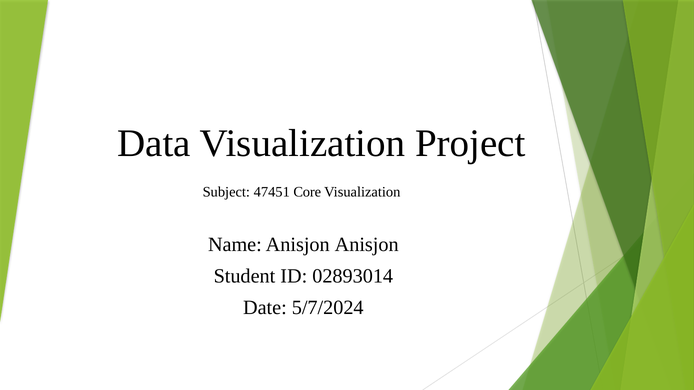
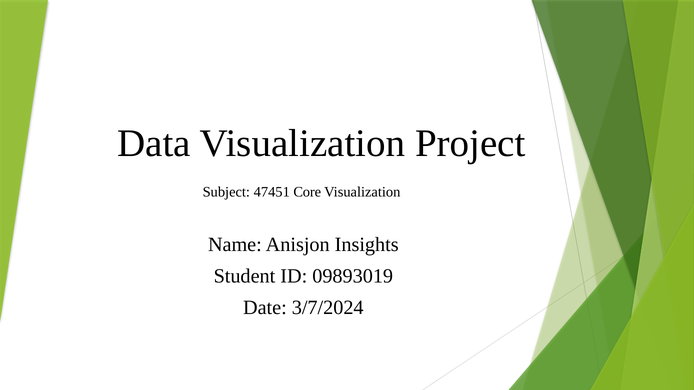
Anisjon Anisjon: Anisjon -> Insights (367, 245)
02893014: 02893014 -> 09893019 (353, 277)
5/7/2024: 5/7/2024 -> 3/7/2024 (328, 308)
